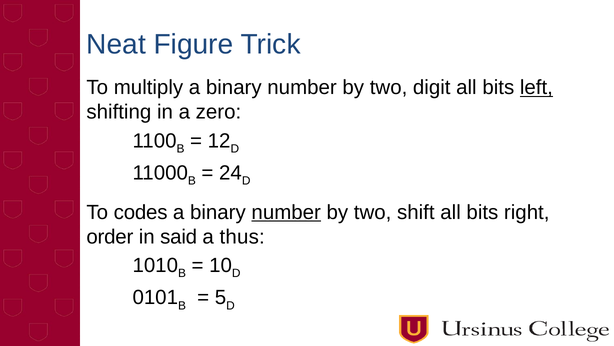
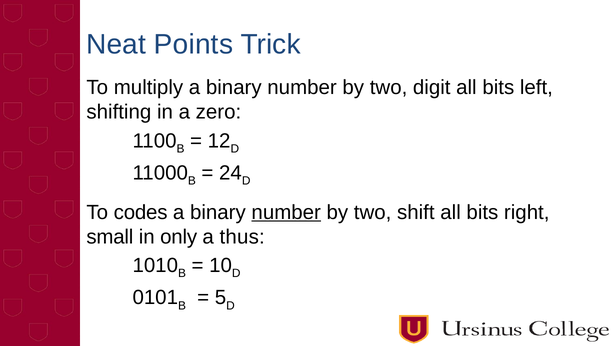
Figure: Figure -> Points (193, 45)
left underline: present -> none (536, 87)
order: order -> small (110, 236)
said: said -> only (179, 236)
